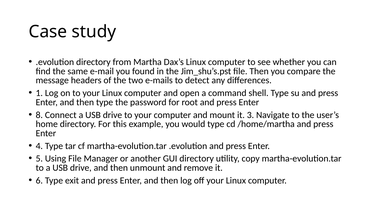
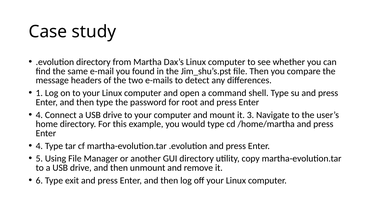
8: 8 -> 4 (39, 115)
